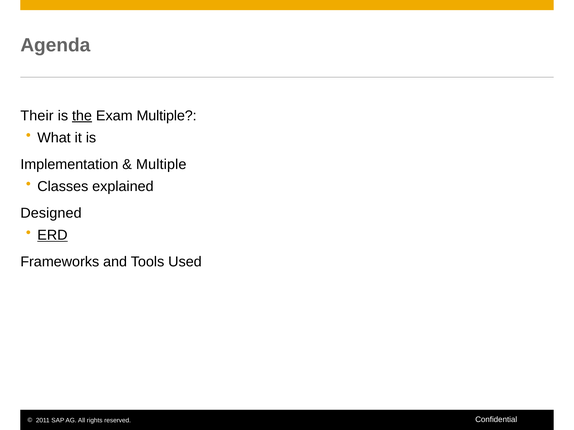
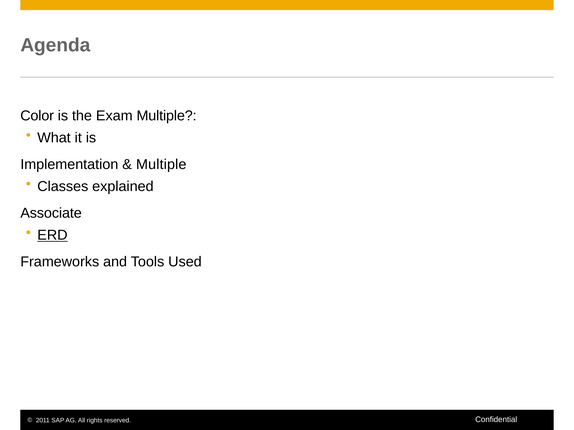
Their: Their -> Color (37, 116)
the underline: present -> none (82, 116)
Designed: Designed -> Associate (51, 213)
